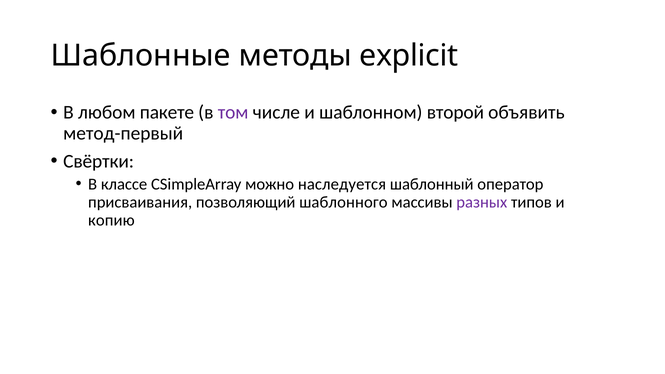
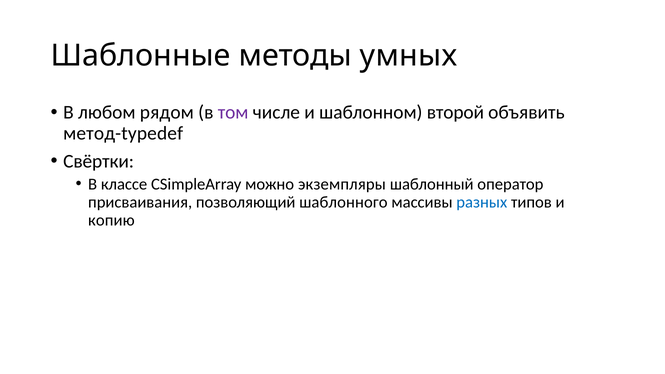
explicit: explicit -> умных (409, 56)
пакете: пакете -> рядом (167, 112)
метод-первый: метод-первый -> метод-typedef (123, 133)
наследуется: наследуется -> экземпляры (342, 184)
разных colour: purple -> blue (482, 202)
